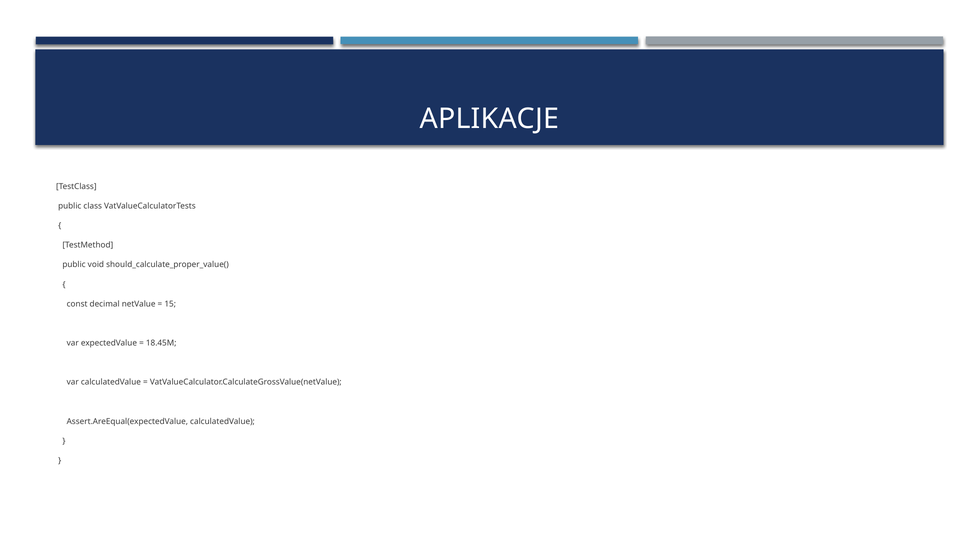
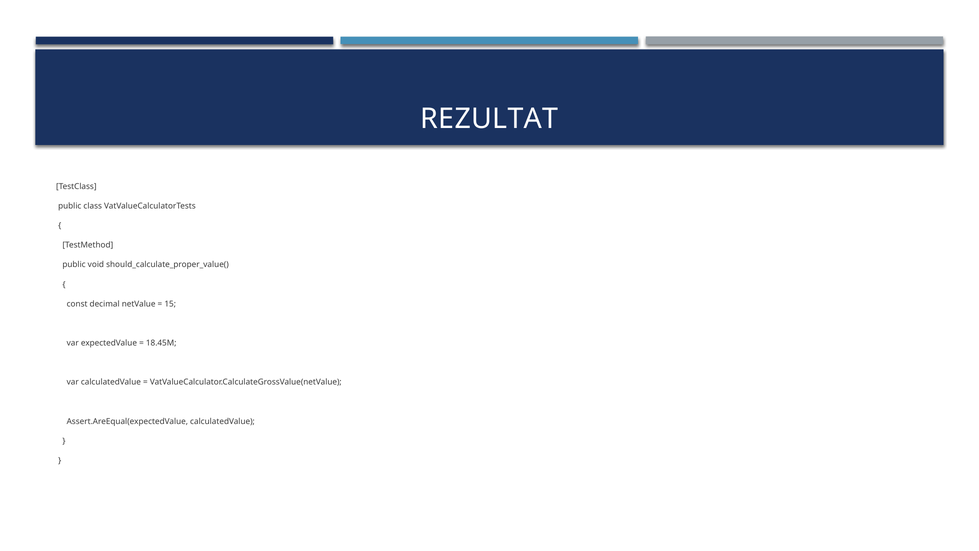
APLIKACJE: APLIKACJE -> REZULTAT (489, 119)
